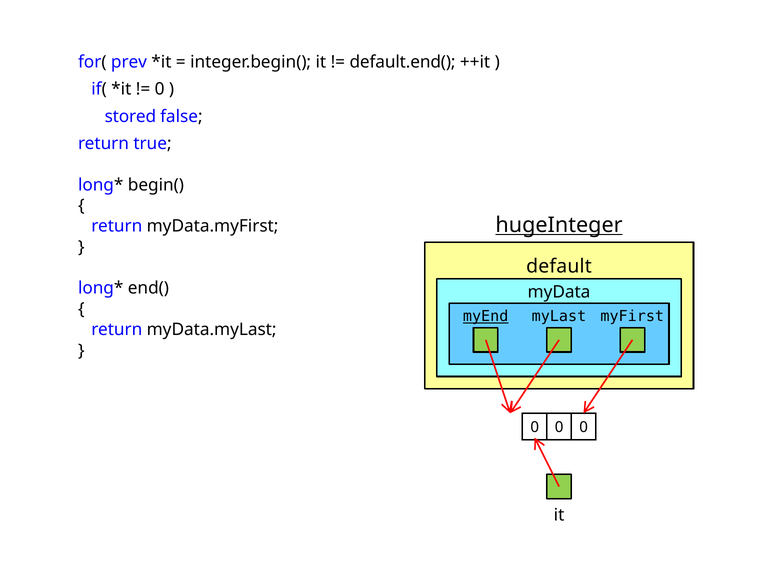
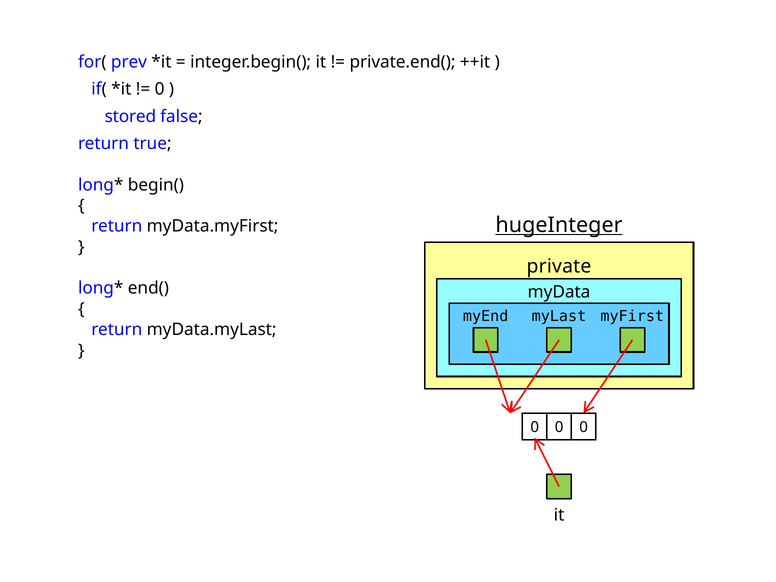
default.end(: default.end( -> private.end( (403, 62)
default: default -> private (559, 266)
myEnd underline: present -> none (486, 316)
